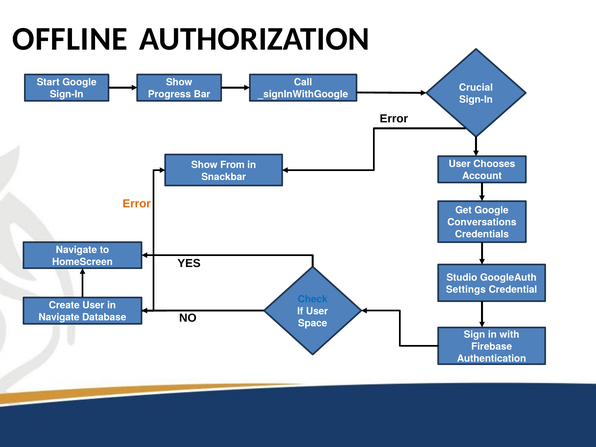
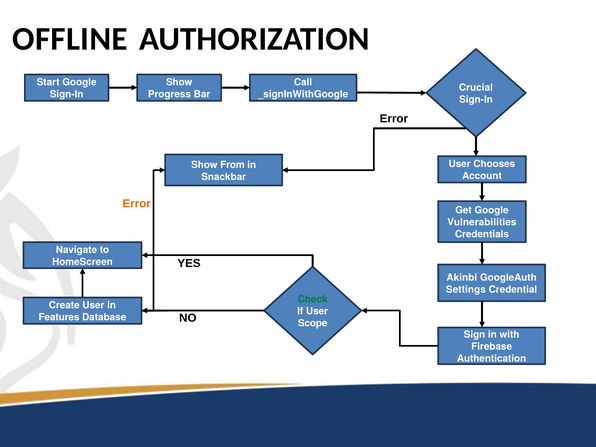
Conversations: Conversations -> Vulnerabilities (482, 222)
Studio: Studio -> Akinbi (462, 278)
Check colour: blue -> green (313, 299)
Navigate: Navigate -> Features (59, 317)
Space: Space -> Scope (313, 323)
